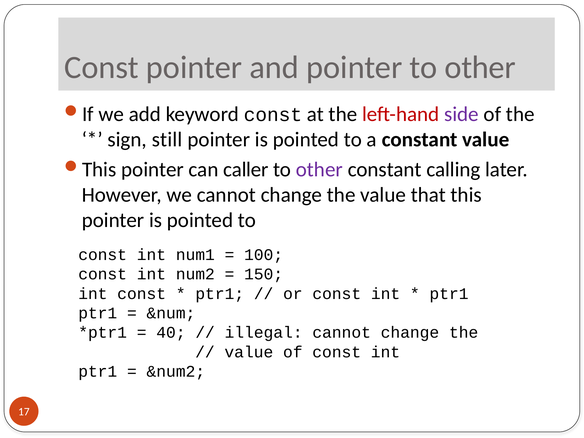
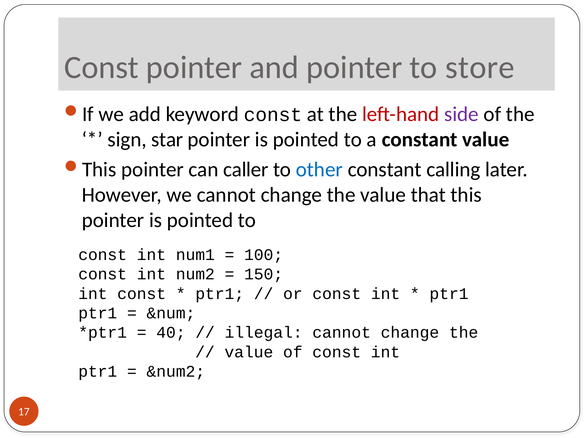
pointer to other: other -> store (480, 67)
still: still -> star (167, 140)
other colour: purple -> blue (319, 170)
